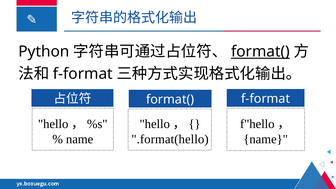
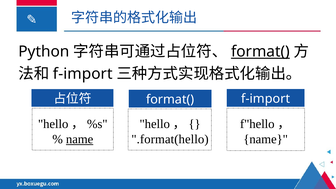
f-format: f-format -> f-import (83, 74)
format( f-format: f-format -> f-import (266, 99)
name underline: none -> present (80, 139)
